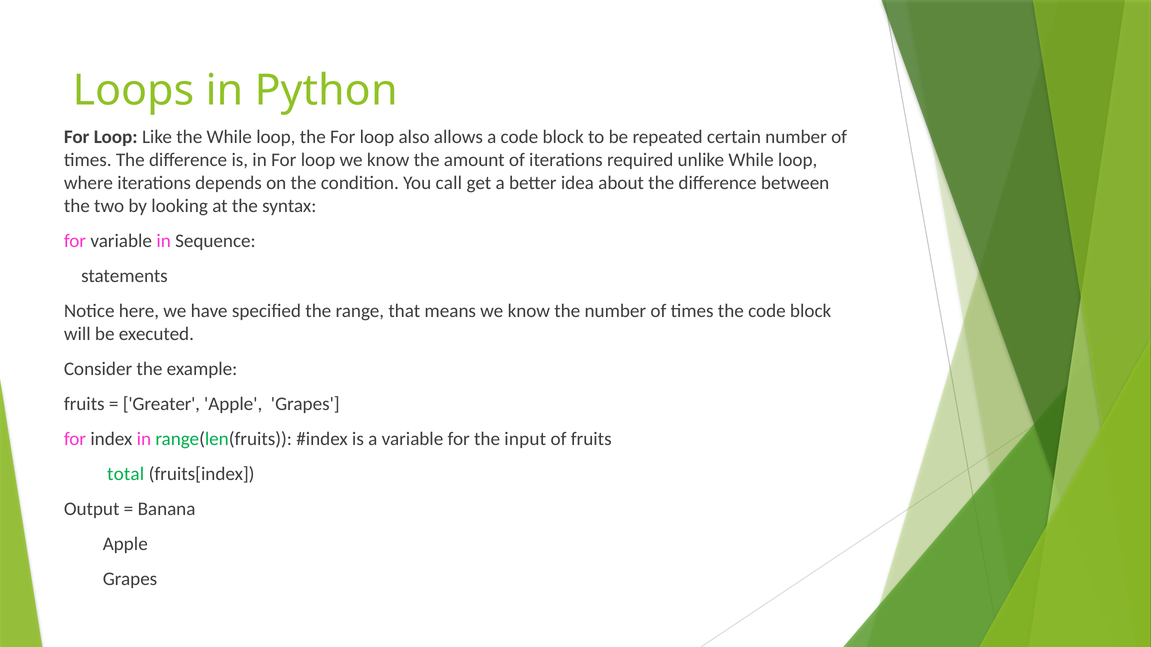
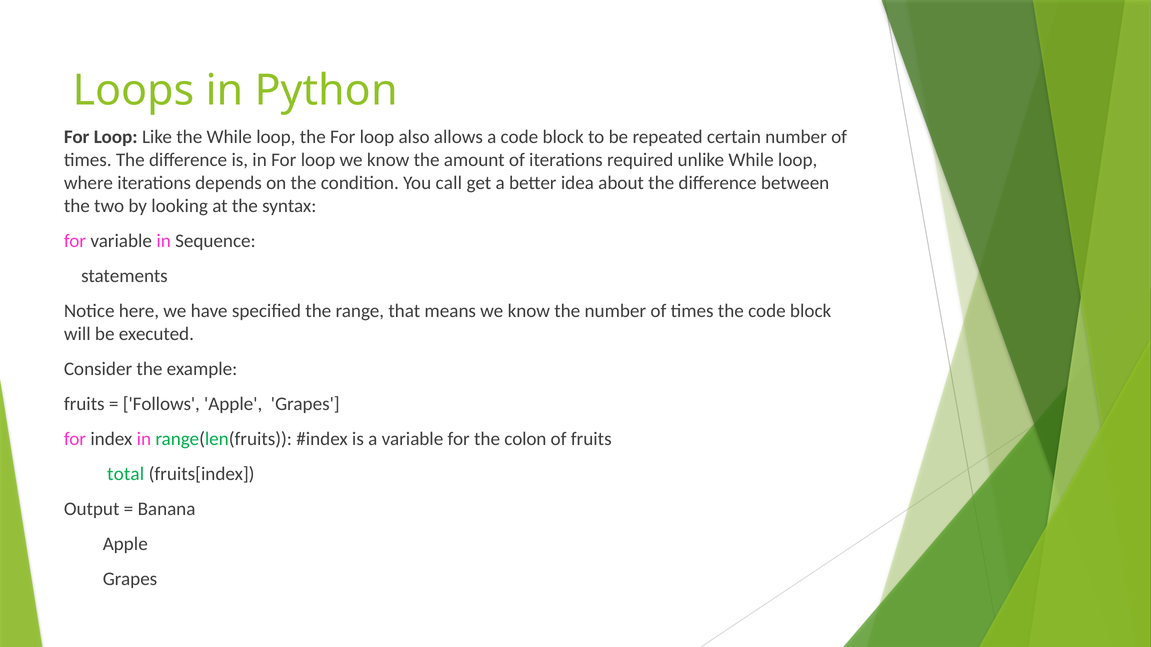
Greater: Greater -> Follows (161, 404)
input: input -> colon (525, 439)
